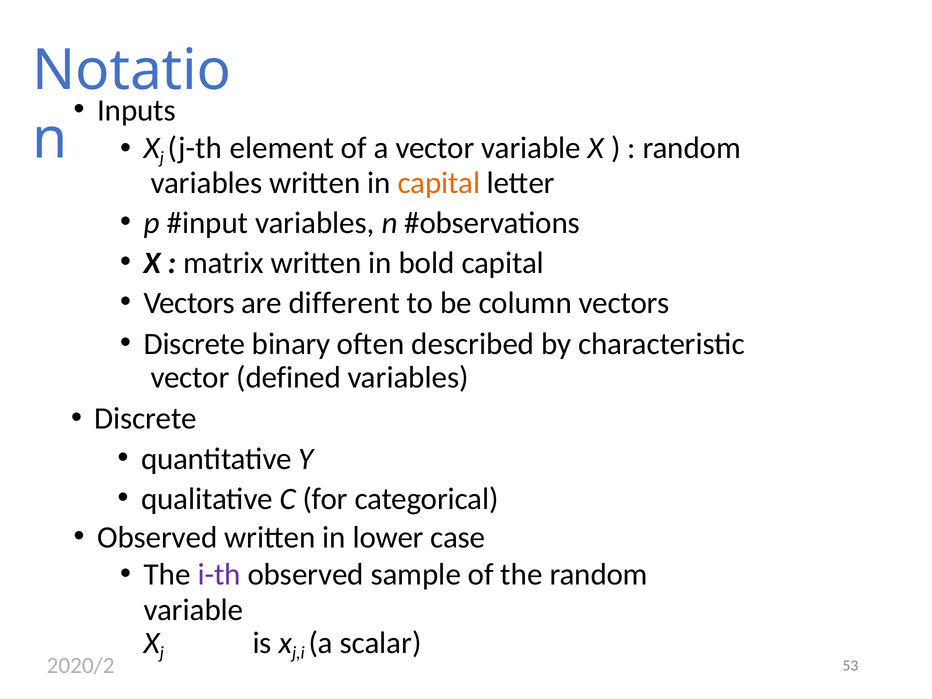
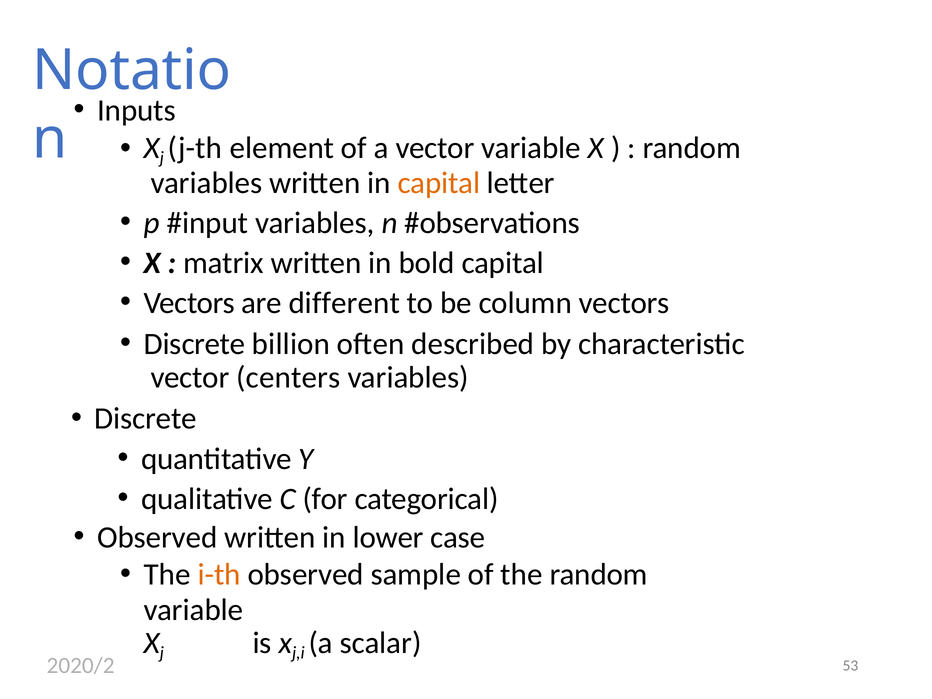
binary: binary -> billion (291, 344)
defined: defined -> centers (288, 377)
i-th colour: purple -> orange (219, 575)
